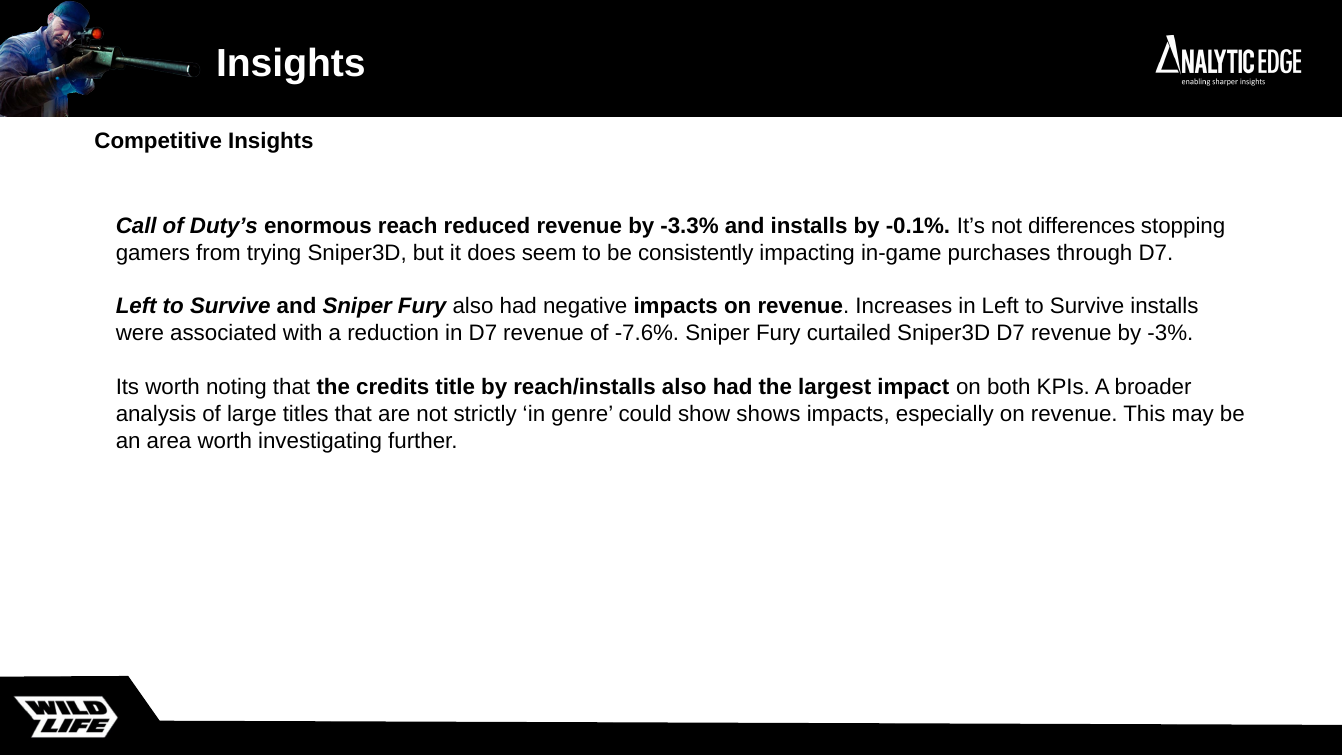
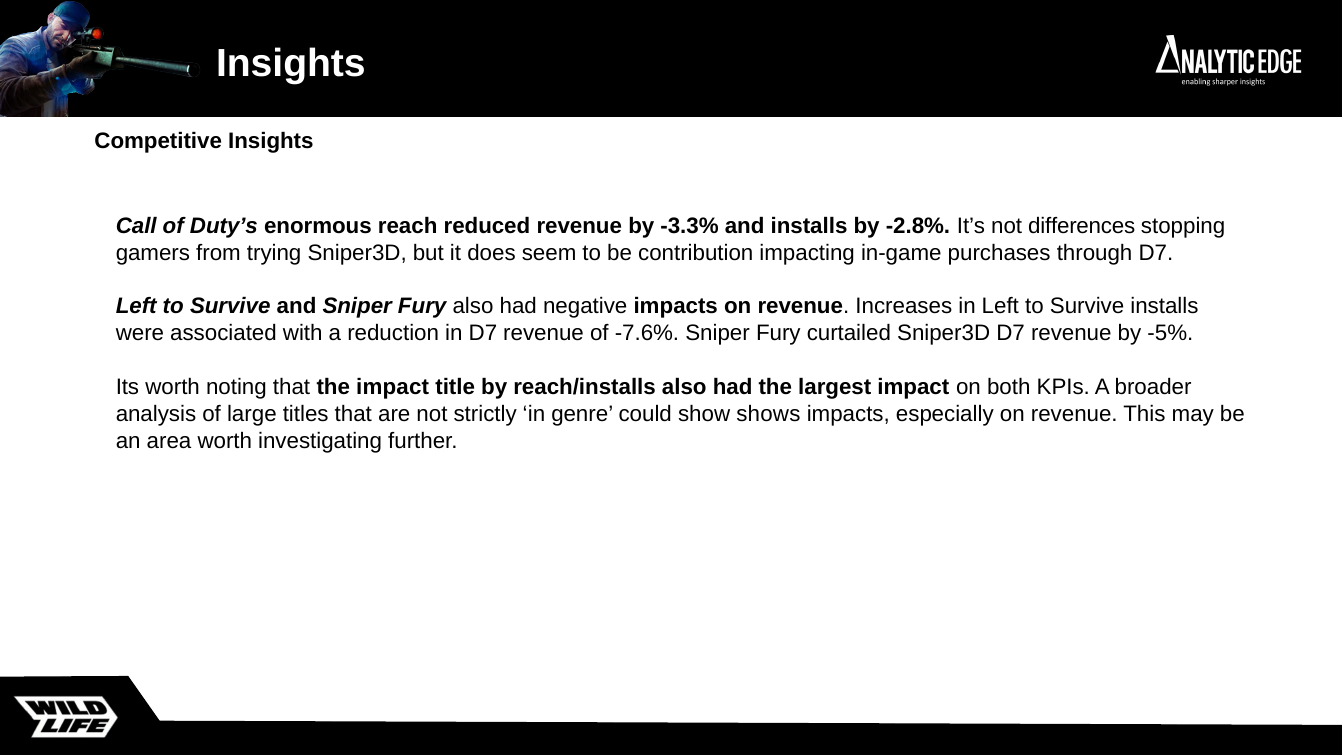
-0.1%: -0.1% -> -2.8% (918, 226)
consistently: consistently -> contribution (696, 253)
-3%: -3% -> -5% (1170, 333)
the credits: credits -> impact (393, 387)
